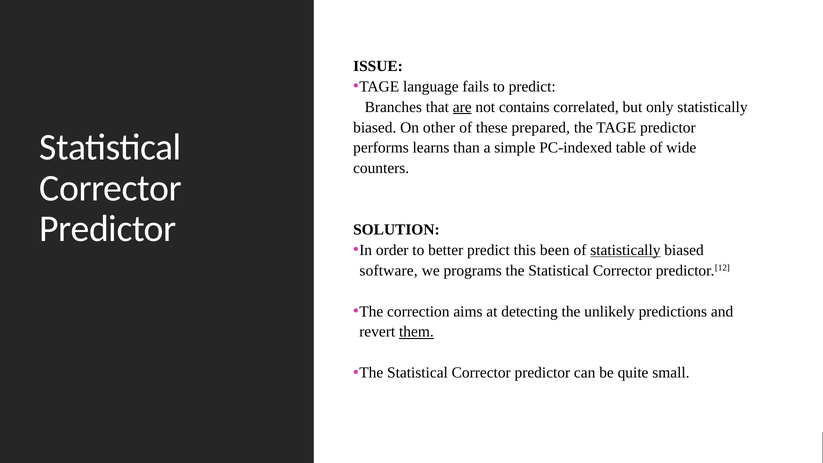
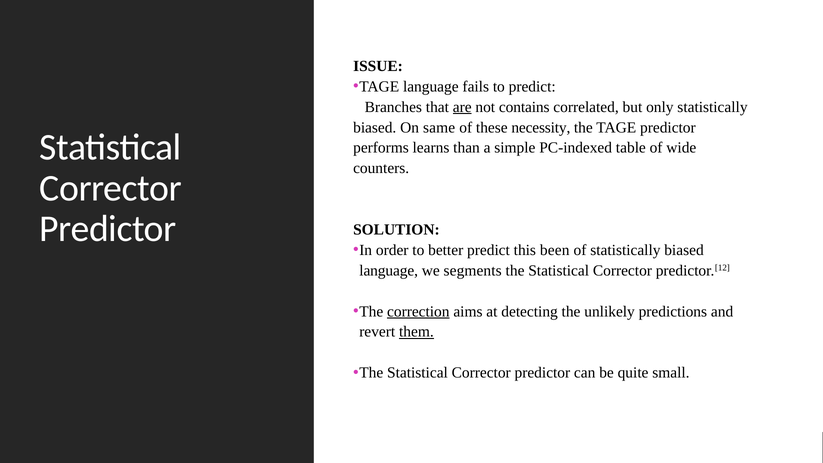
other: other -> same (439, 127)
prepared: prepared -> necessity (541, 127)
statistically underline: present -> none (625, 250)
software: software -> language (389, 270)
programs: programs -> segments (473, 270)
correction underline: none -> present (418, 311)
